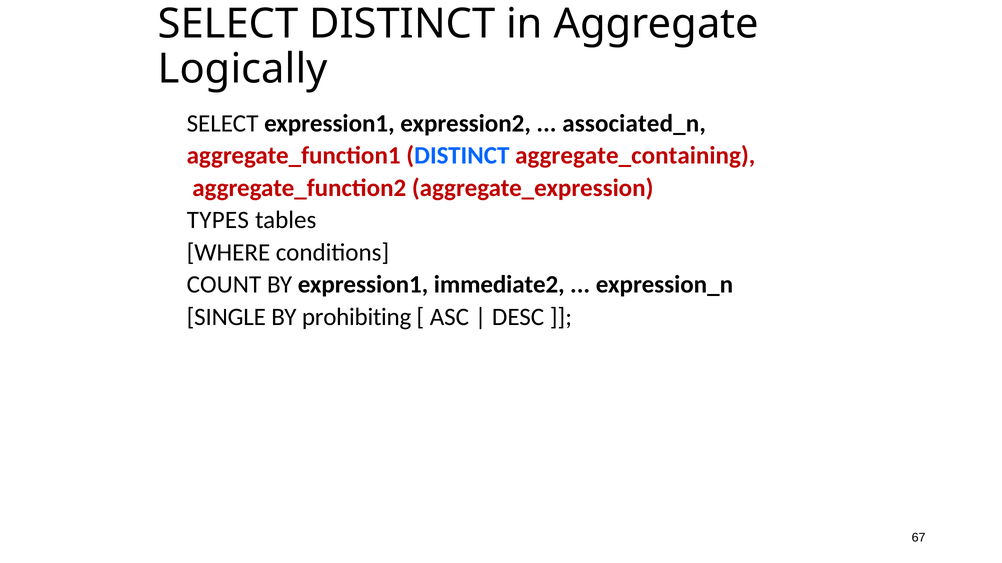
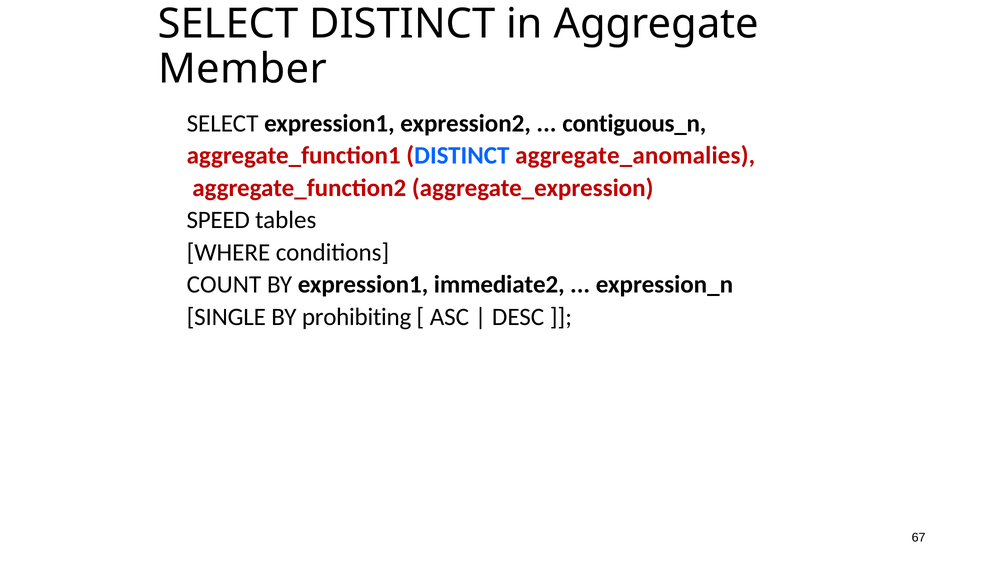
Logically: Logically -> Member (243, 69)
associated_n: associated_n -> contiguous_n (634, 124)
aggregate_containing: aggregate_containing -> aggregate_anomalies (635, 156)
TYPES: TYPES -> SPEED (218, 220)
